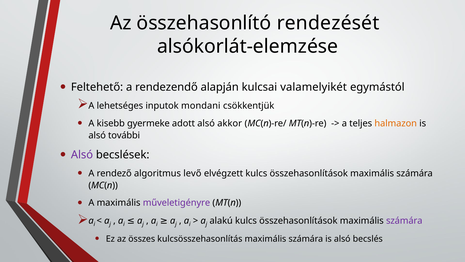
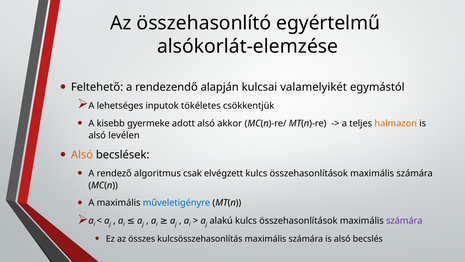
rendezését: rendezését -> egyértelmű (328, 23)
mondani: mondani -> tökéletes (201, 106)
további: további -> levélen (124, 135)
Alsó colour: purple -> orange (82, 155)
levő: levő -> csak (192, 173)
műveletigényre colour: purple -> blue (176, 203)
